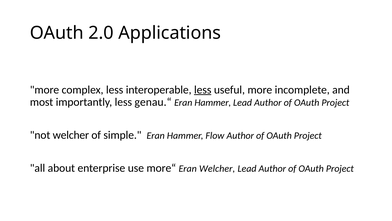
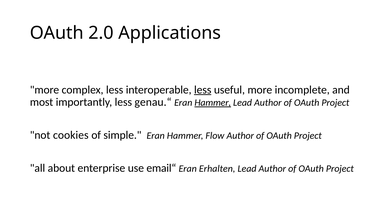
Hammer underline: none -> present (213, 102)
not welcher: welcher -> cookies (71, 135)
more“: more“ -> email“ (161, 168)
Eran Welcher: Welcher -> Erhalten (217, 168)
